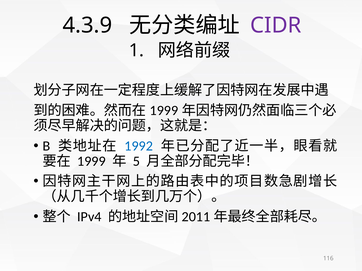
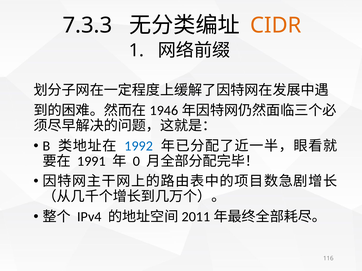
4.3.9: 4.3.9 -> 7.3.3 (87, 25)
CIDR colour: purple -> orange (276, 25)
1999: 1999 -> 1946 (164, 111)
1999: 1999 -> 1991 (91, 161)
5: 5 -> 0 (136, 161)
